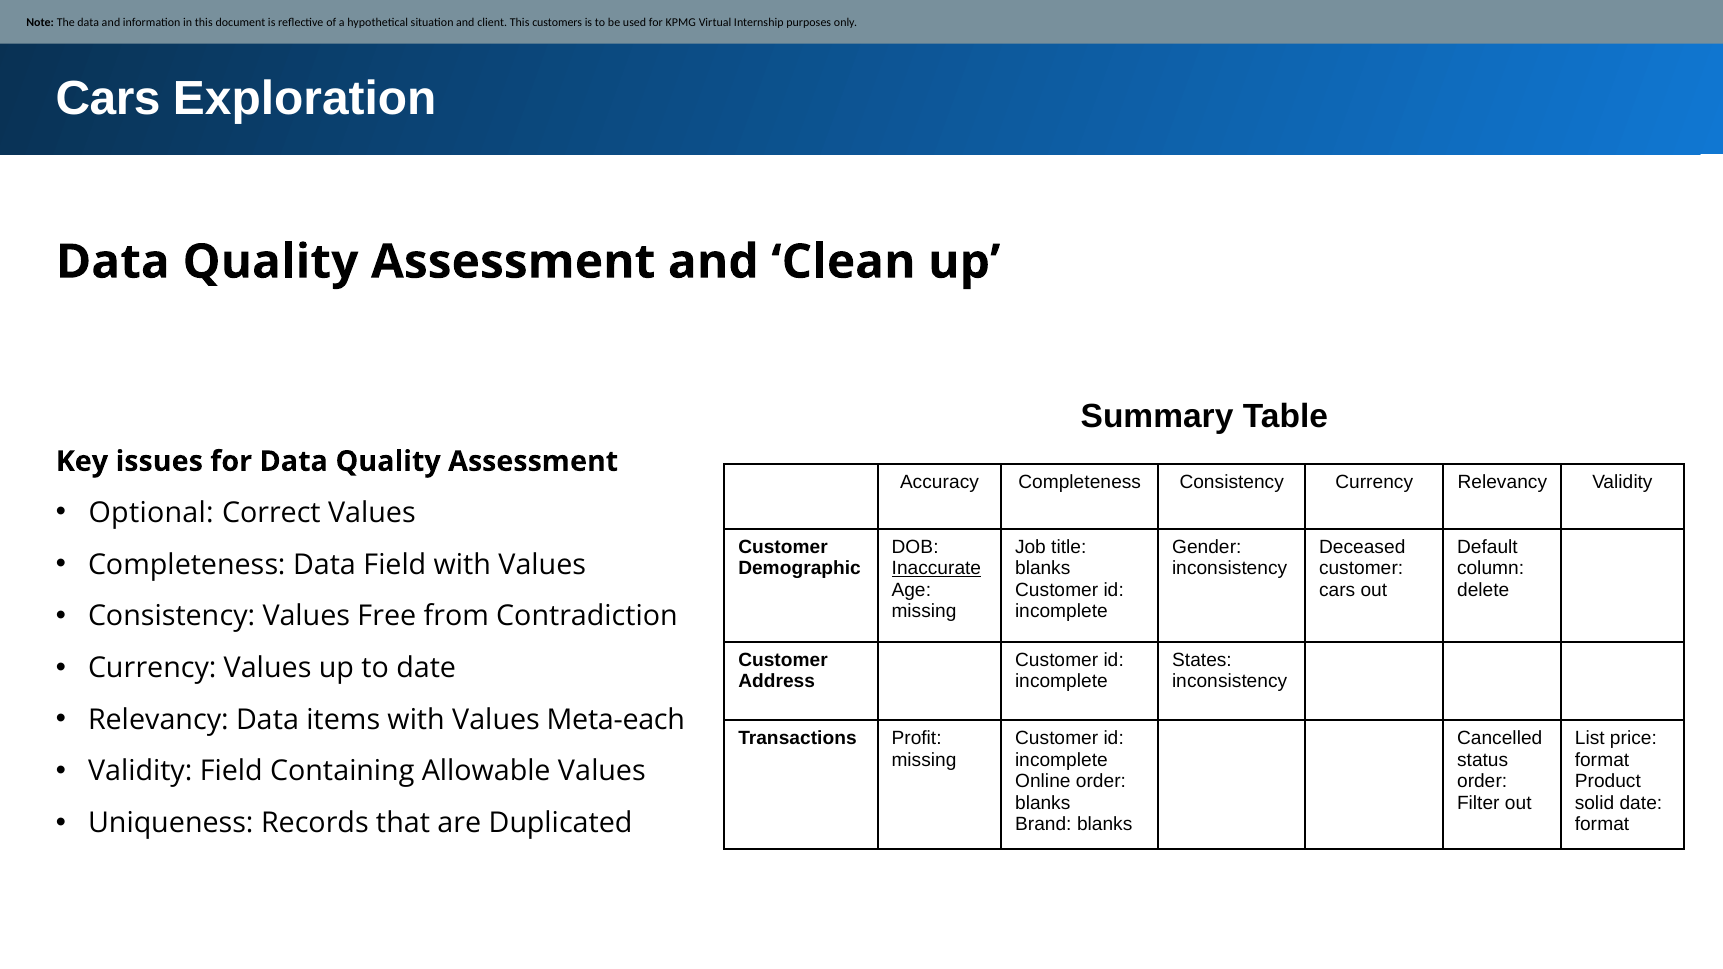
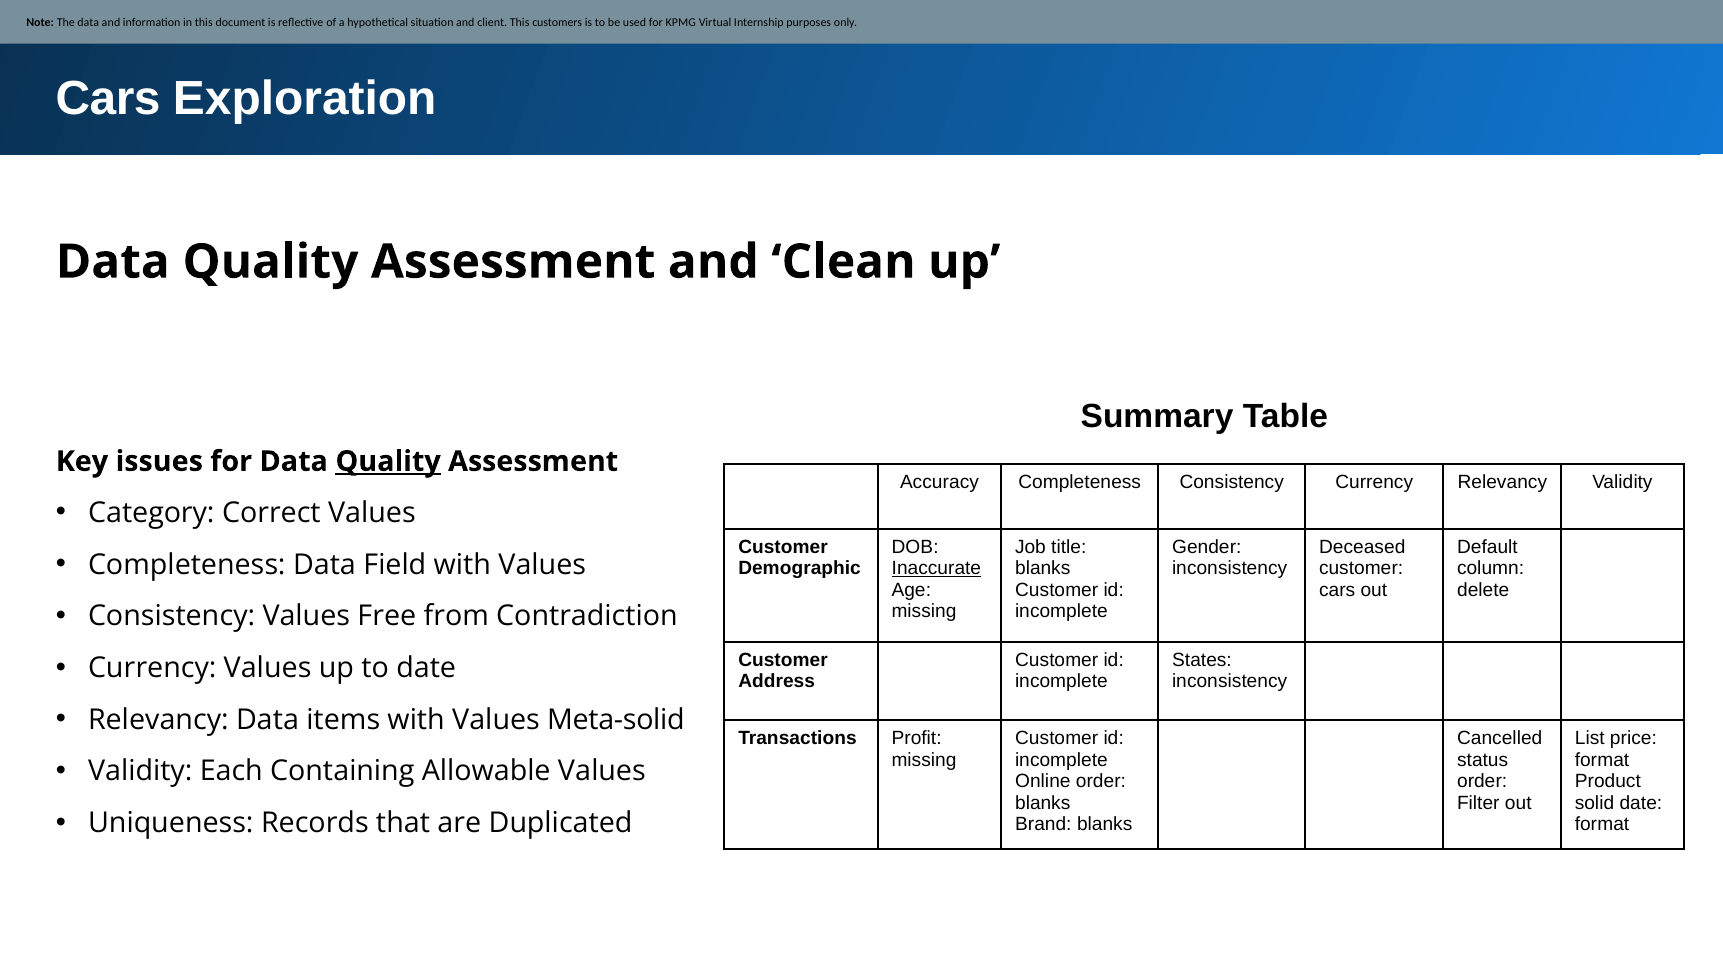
Quality underline: none -> present (388, 462)
Optional: Optional -> Category (151, 513)
Meta-each: Meta-each -> Meta-solid (616, 720)
Validity Field: Field -> Each (231, 772)
